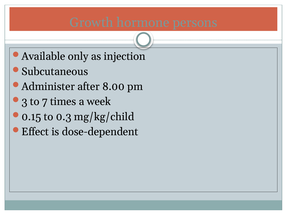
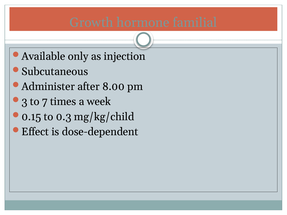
persons: persons -> familial (195, 23)
